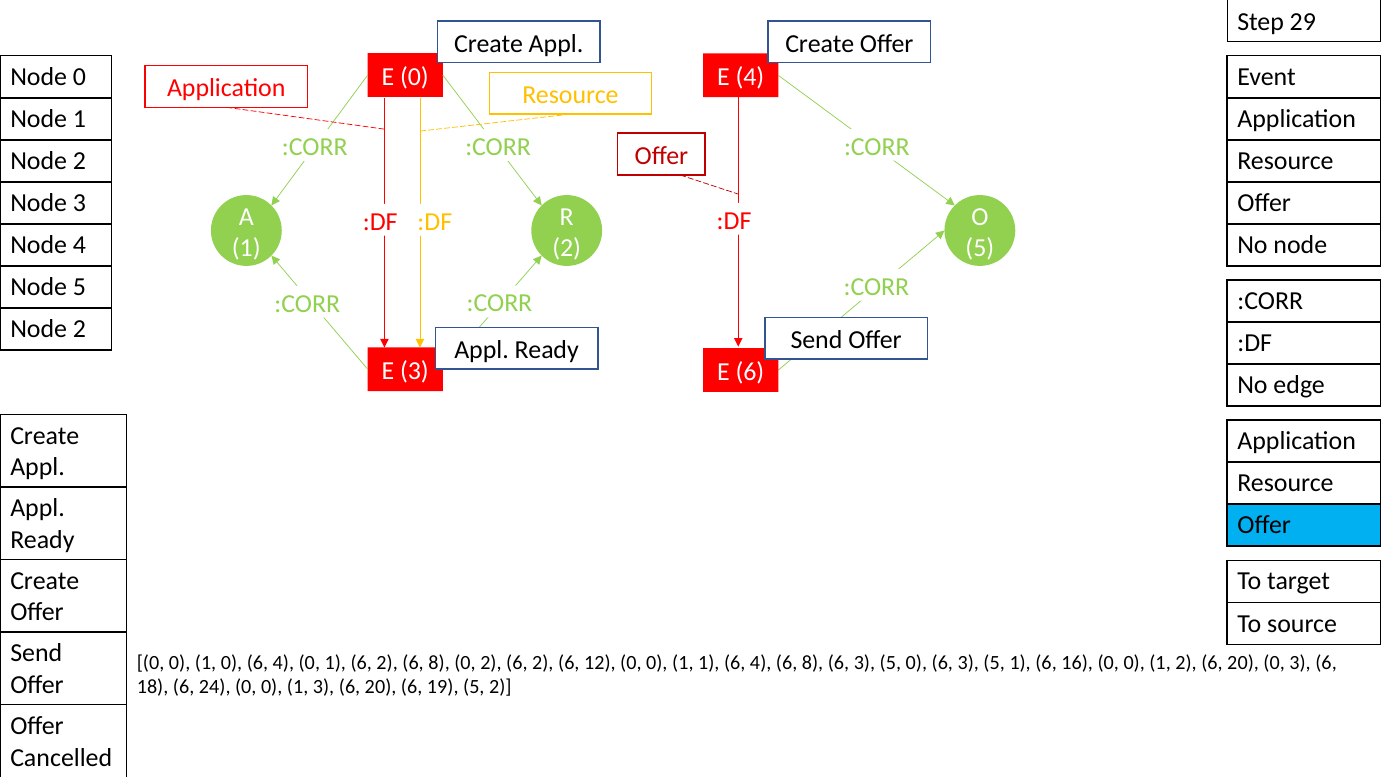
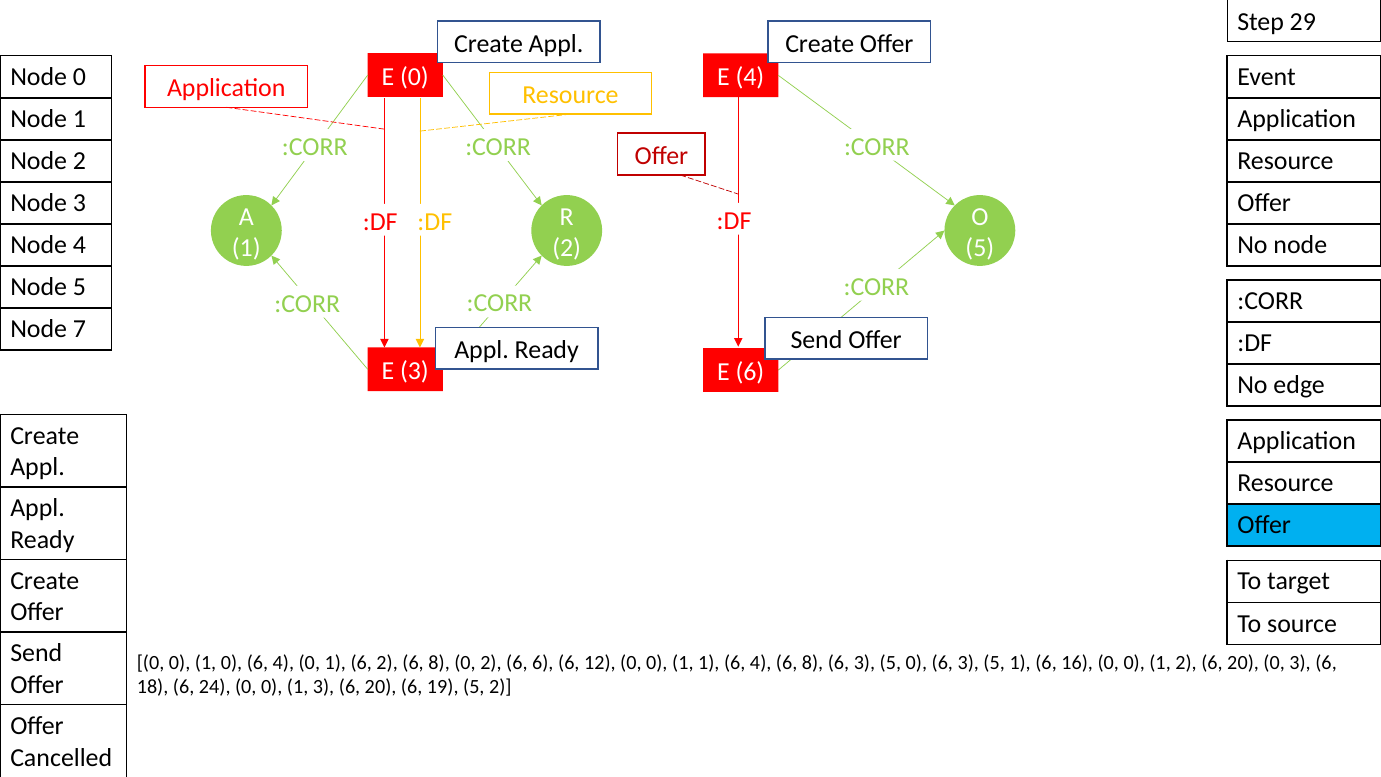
2: 2 -> 7 (79, 329)
2 6 2: 2 -> 6 (543, 663)
